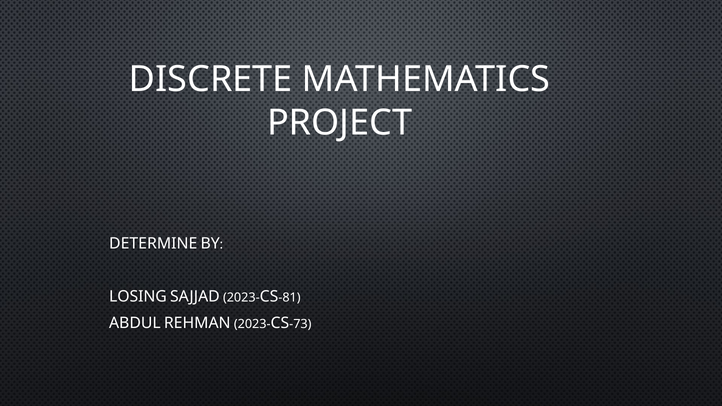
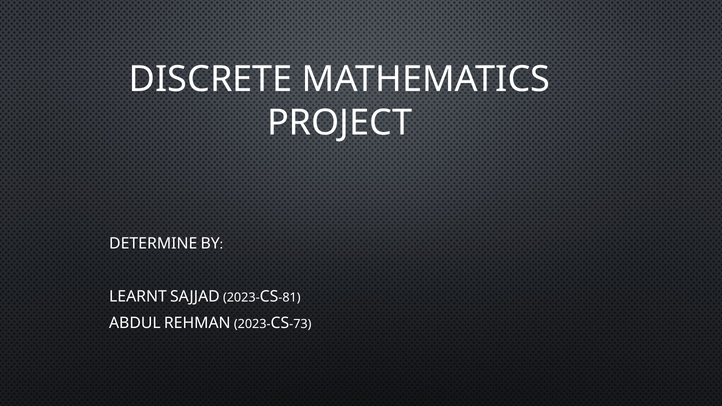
LOSING: LOSING -> LEARNT (138, 297)
